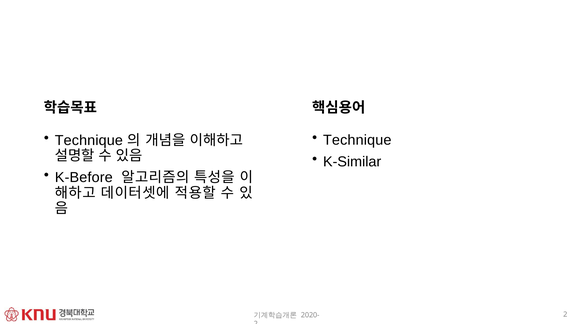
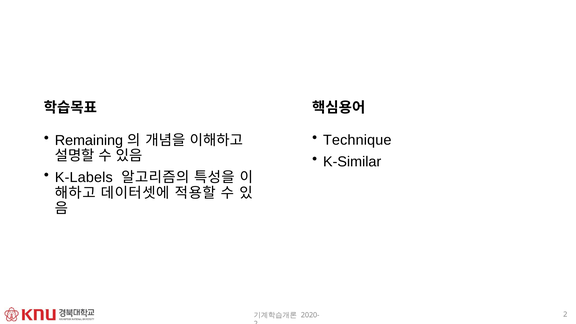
Technique: Technique -> Remaining (89, 140)
K-Before: K-Before -> K-Labels (84, 177)
